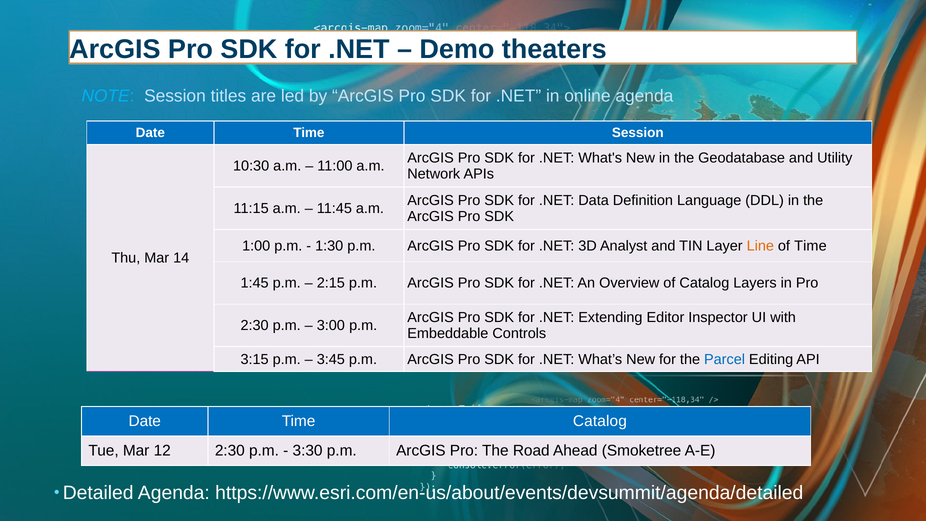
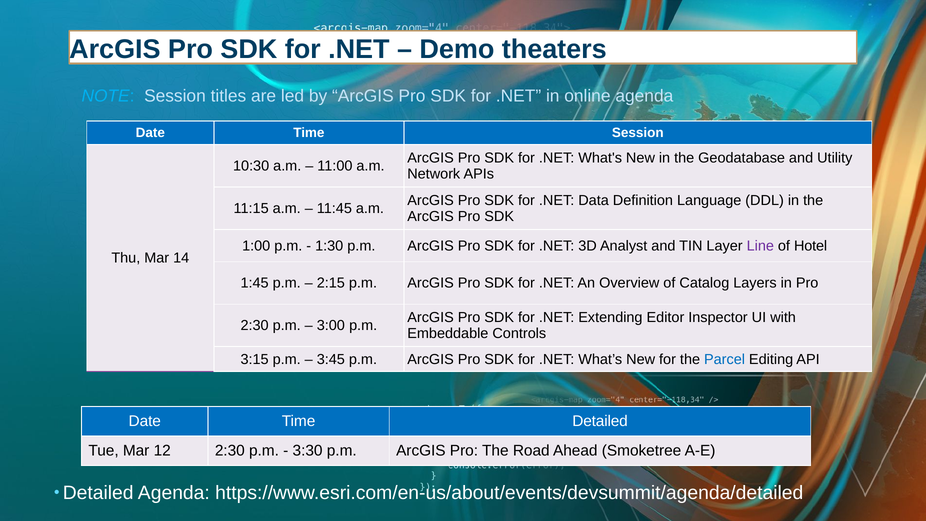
Line colour: orange -> purple (760, 246)
of Time: Time -> Hotel (811, 246)
Time Catalog: Catalog -> Detailed (600, 421)
